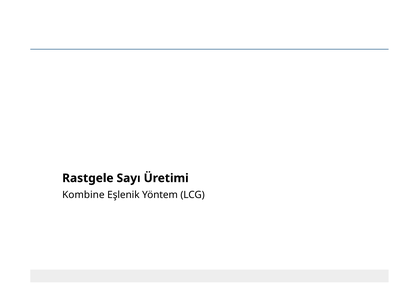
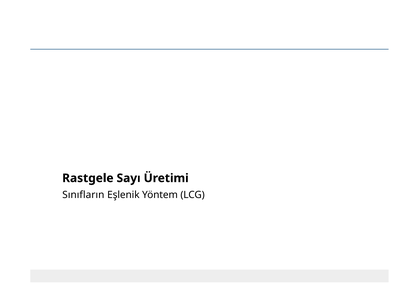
Kombine: Kombine -> Sınıfların (83, 195)
